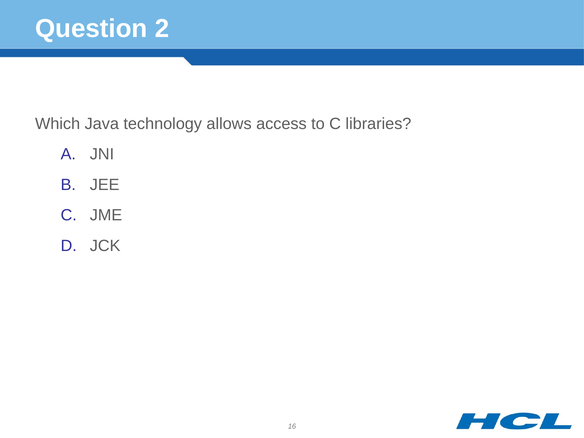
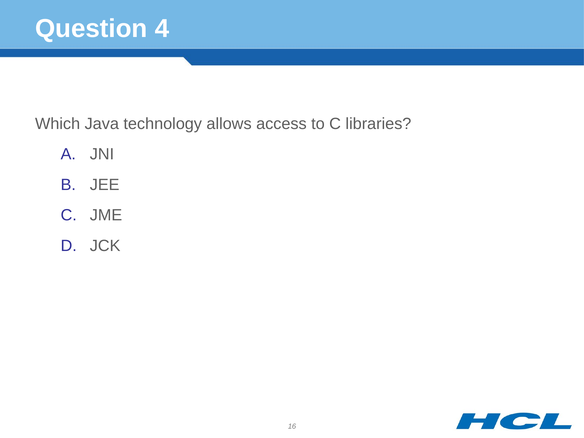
2: 2 -> 4 (162, 29)
